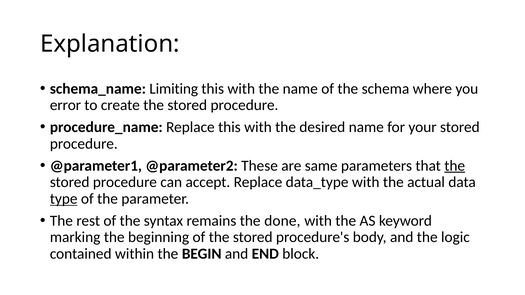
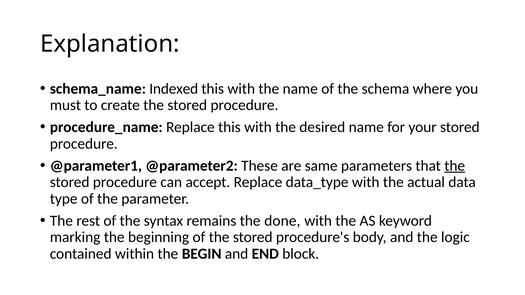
Limiting: Limiting -> Indexed (174, 89)
error: error -> must (65, 105)
type underline: present -> none (64, 199)
